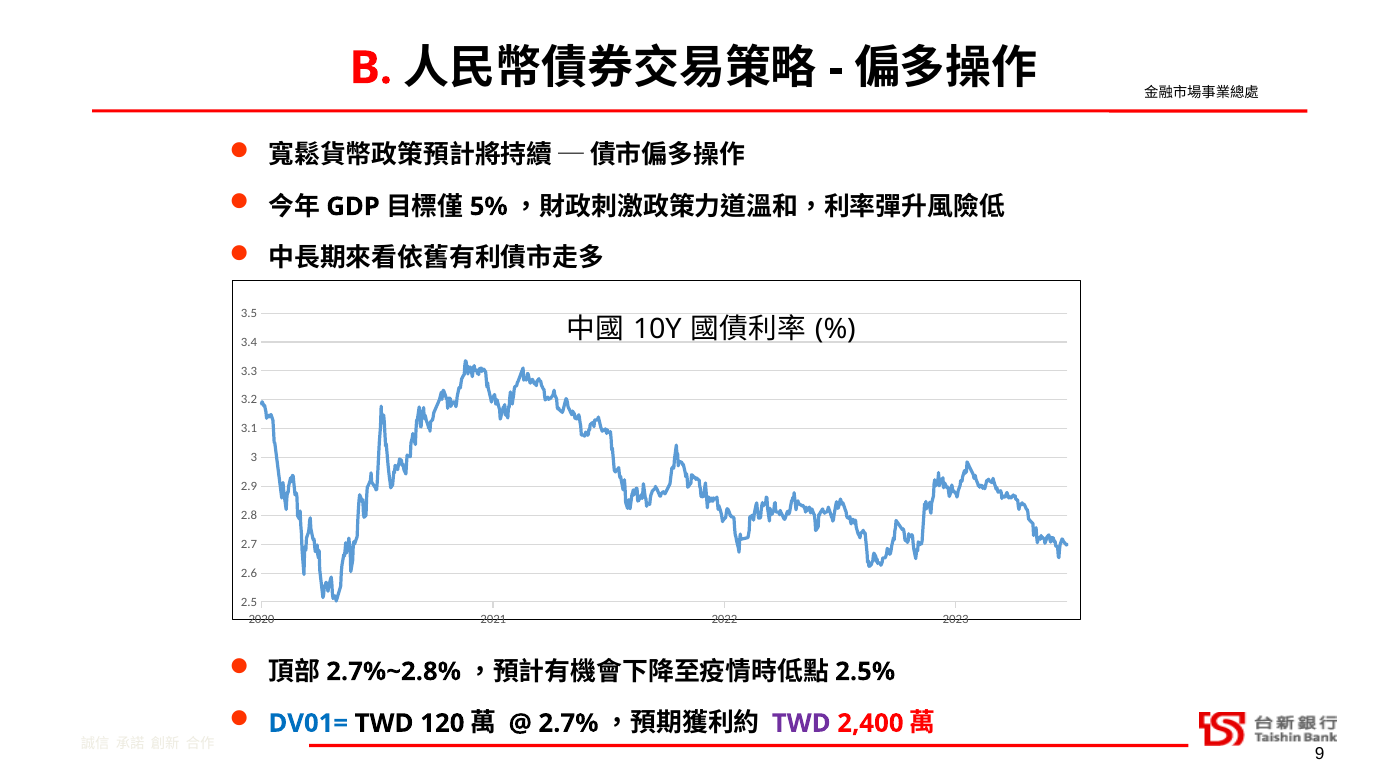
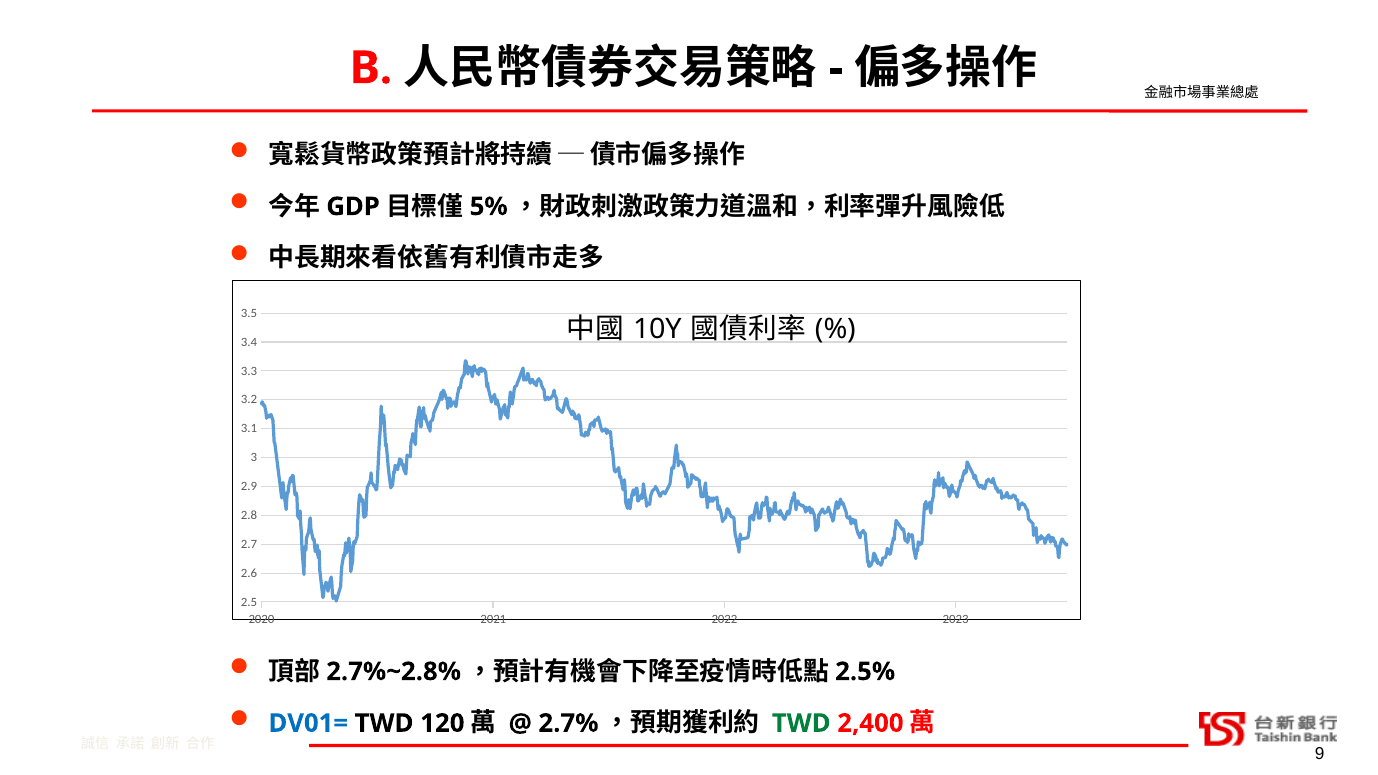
TWD colour: purple -> green (801, 723)
